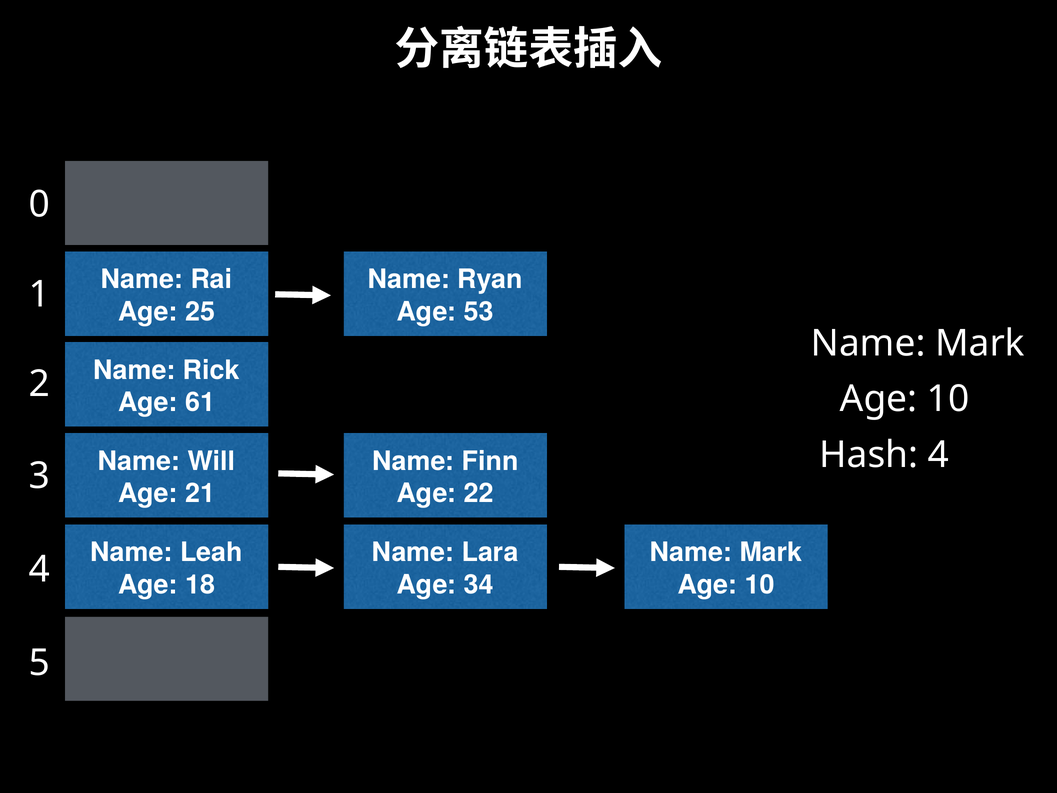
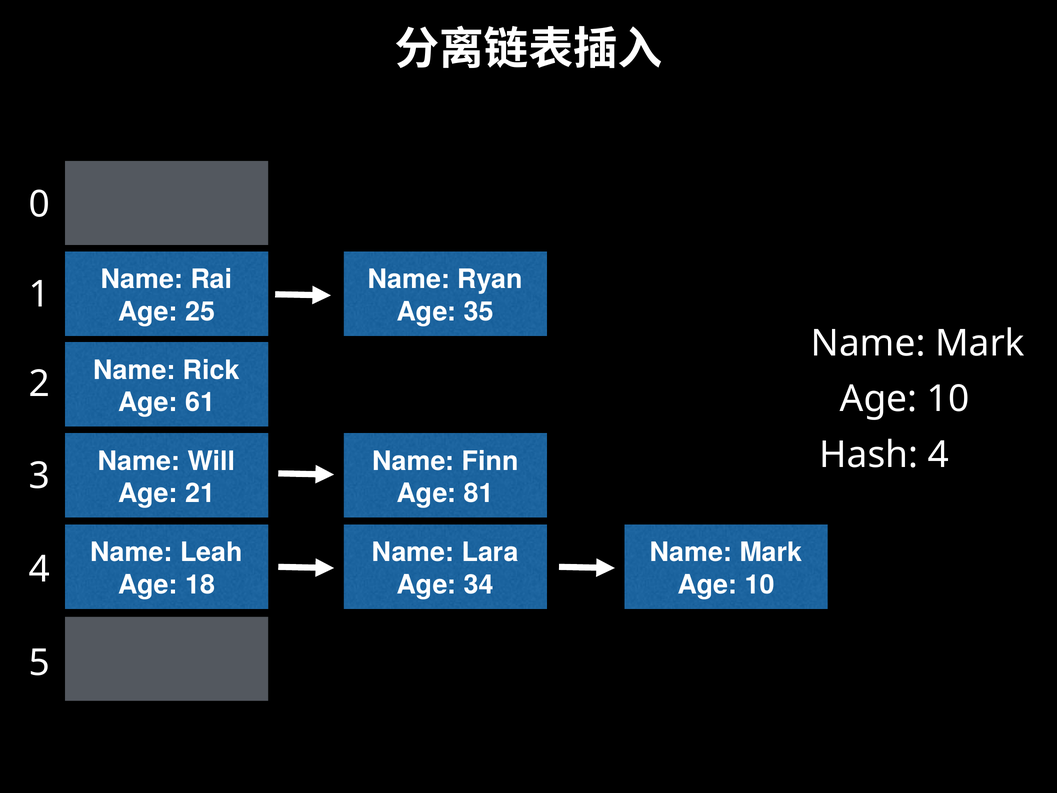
53: 53 -> 35 (479, 312)
22: 22 -> 81 (479, 493)
